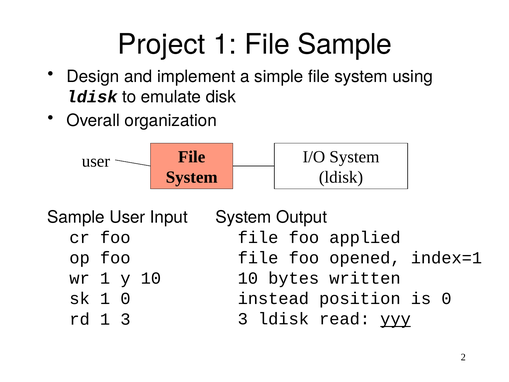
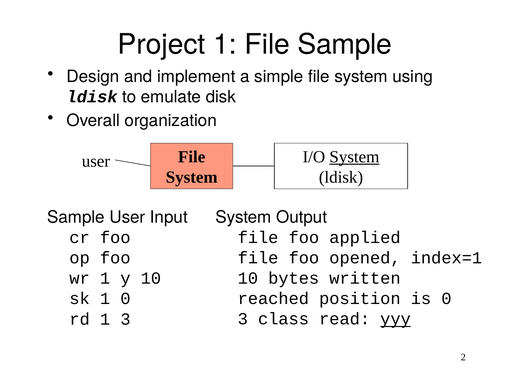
System underline: none -> present (354, 157)
instead: instead -> reached (273, 298)
3 ldisk: ldisk -> class (283, 319)
